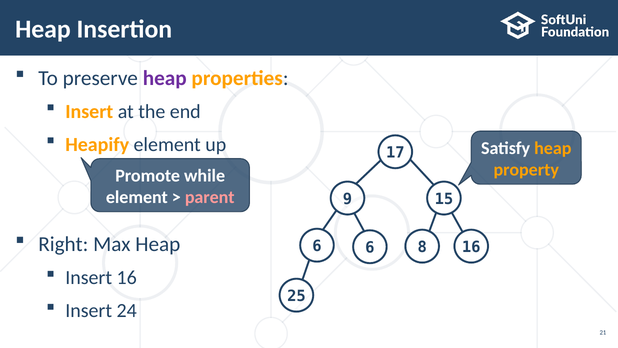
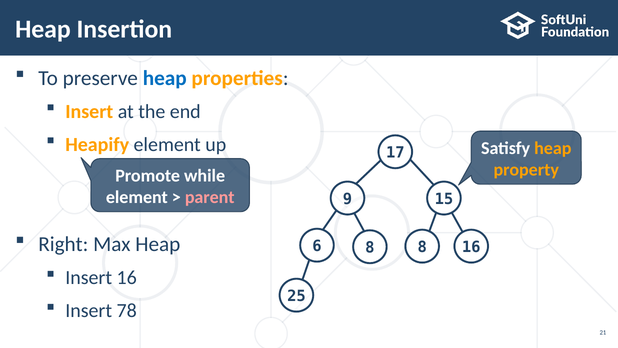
heap colour: purple -> blue (165, 78)
6 6: 6 -> 8 (370, 248)
24: 24 -> 78 (127, 310)
